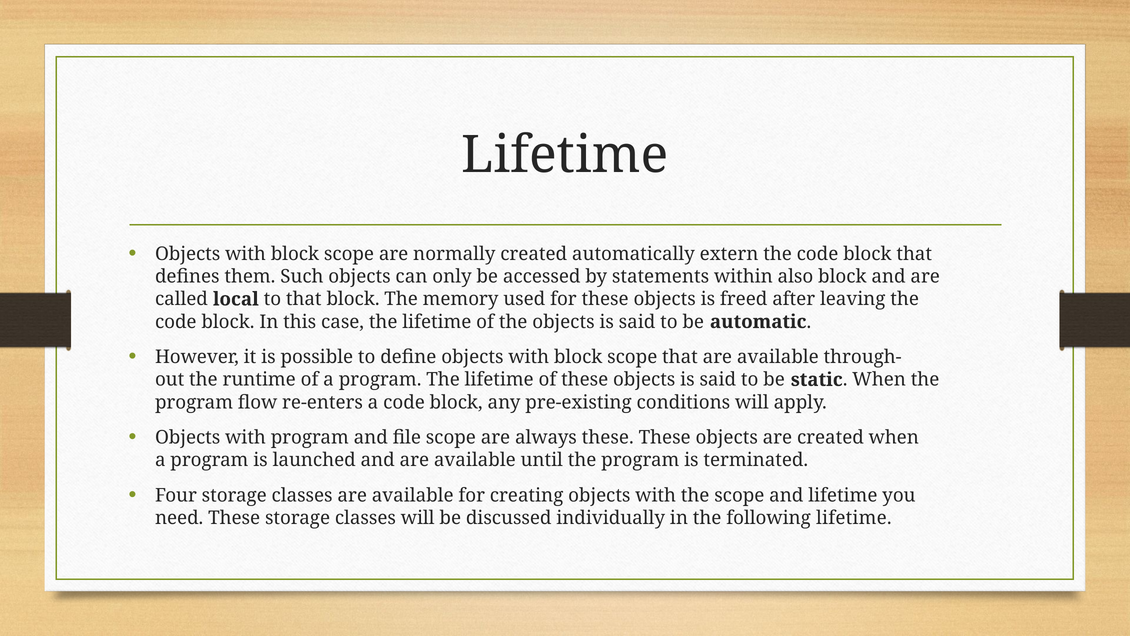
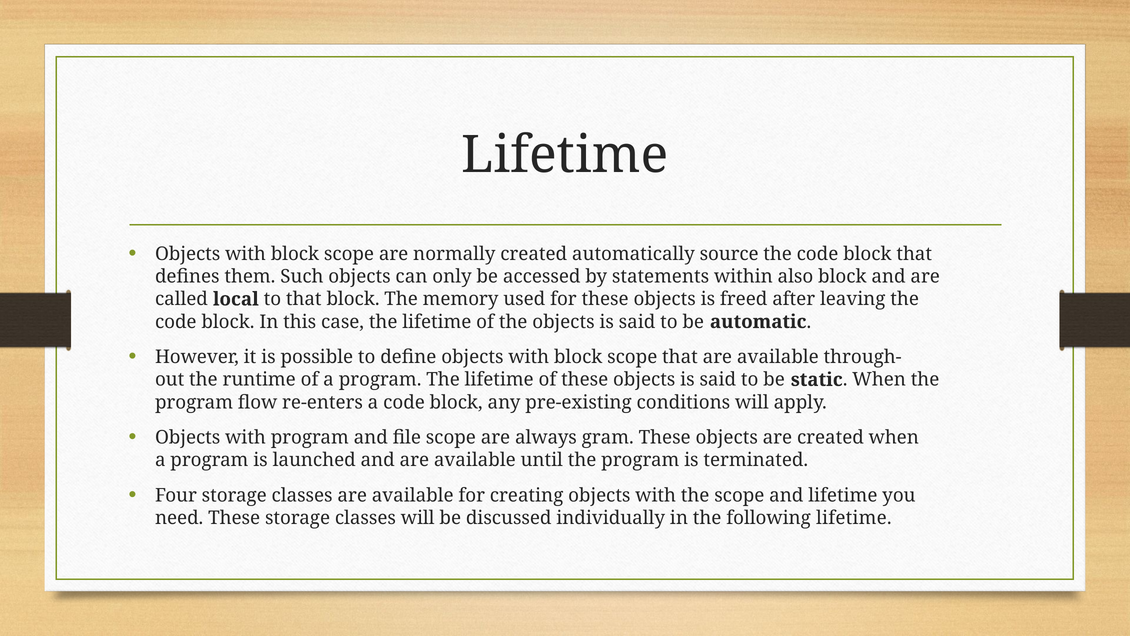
extern: extern -> source (729, 254)
always these: these -> gram (608, 437)
